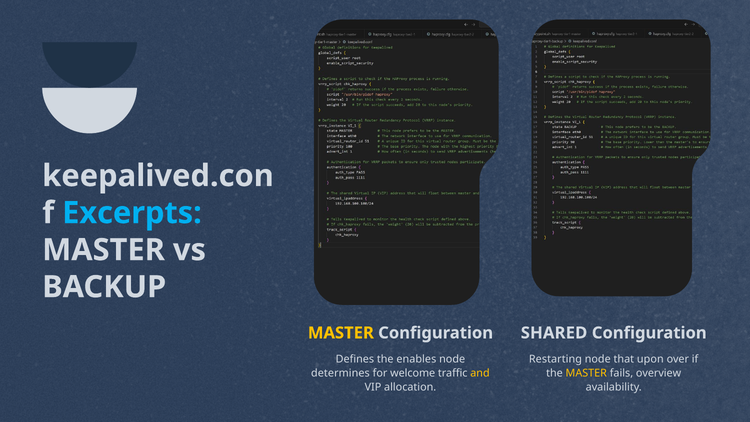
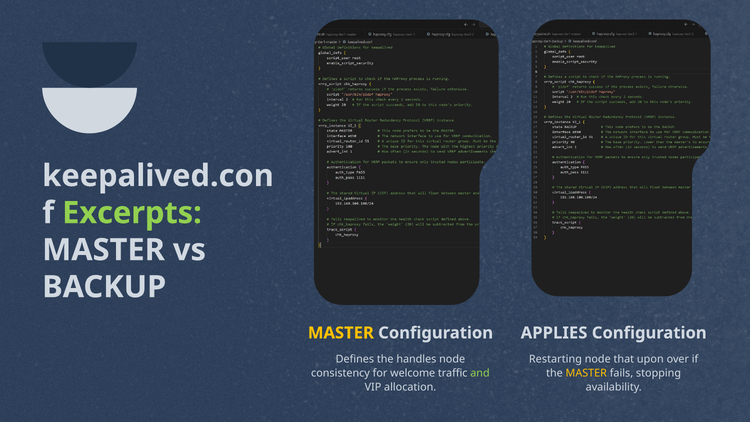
Excerpts colour: light blue -> light green (132, 213)
SHARED: SHARED -> APPLIES (554, 333)
enables: enables -> handles (416, 359)
determines: determines -> consistency (340, 373)
and colour: yellow -> light green (480, 373)
overview: overview -> stopping (659, 373)
